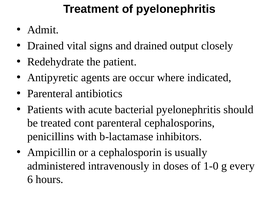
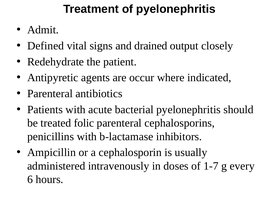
Drained: Drained -> Defined (46, 46)
cont: cont -> folic (84, 123)
1-0: 1-0 -> 1-7 (211, 166)
